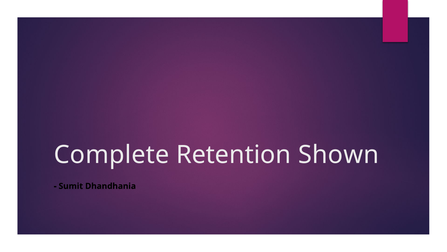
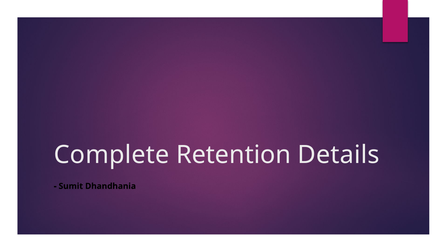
Shown: Shown -> Details (338, 154)
